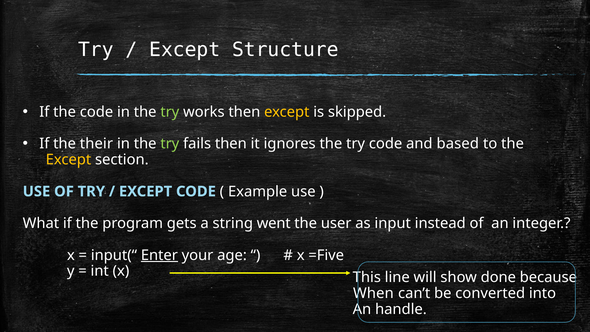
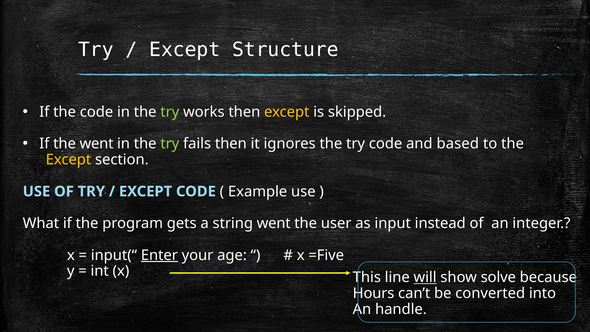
the their: their -> went (97, 144)
will underline: none -> present (425, 277)
done: done -> solve (498, 277)
When: When -> Hours (374, 293)
